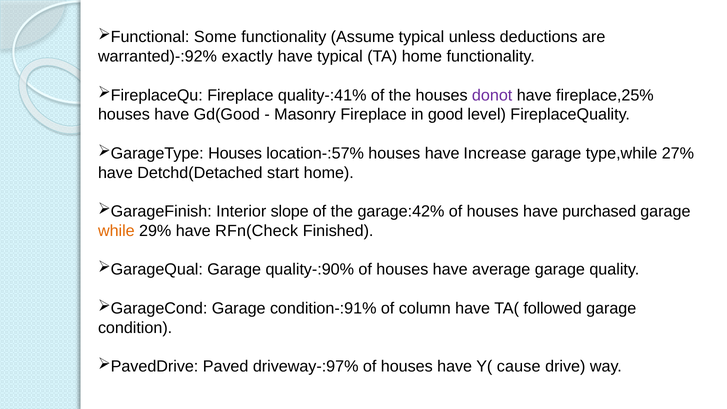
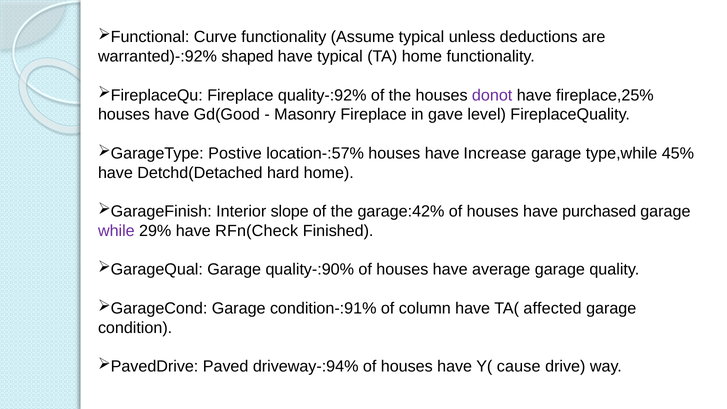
Some: Some -> Curve (215, 37)
exactly: exactly -> shaped (247, 56)
quality-:41%: quality-:41% -> quality-:92% (322, 95)
good: good -> gave (446, 115)
Houses: Houses -> Postive (235, 153)
27%: 27% -> 45% (678, 153)
start: start -> hard (283, 173)
while colour: orange -> purple (116, 231)
followed: followed -> affected (553, 308)
driveway-:97%: driveway-:97% -> driveway-:94% (306, 367)
